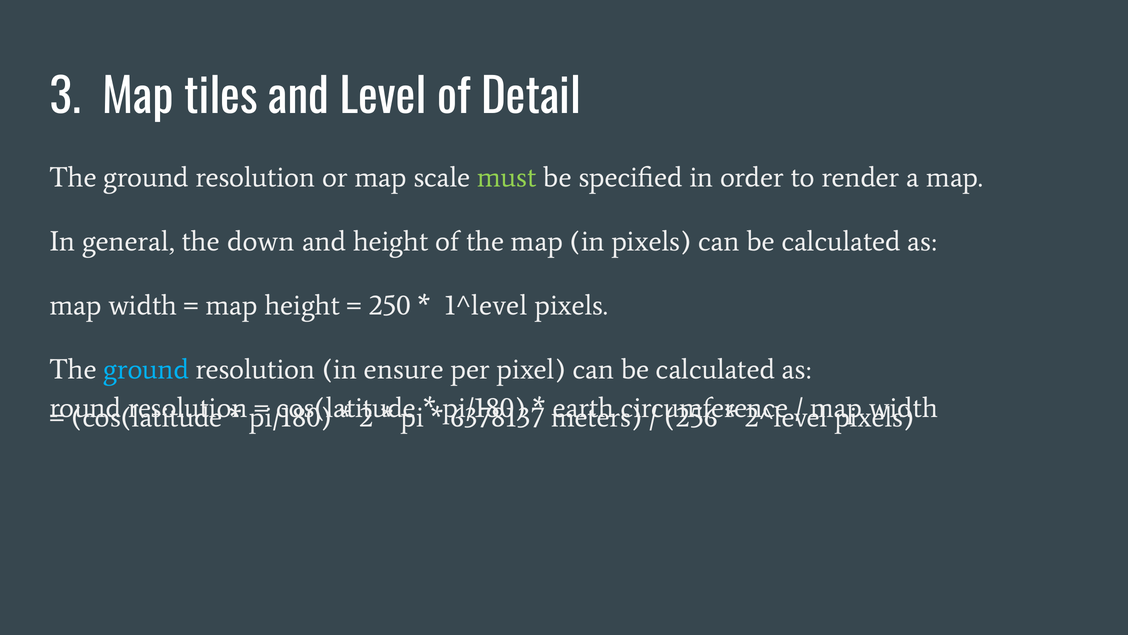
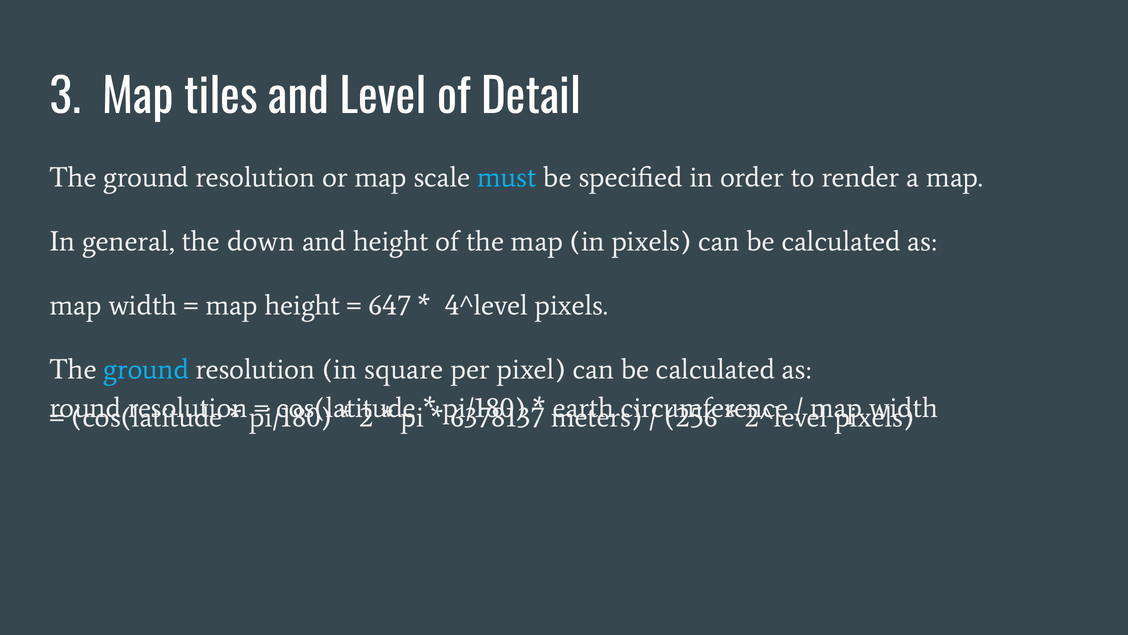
must colour: light green -> light blue (507, 177)
250: 250 -> 647 (390, 305)
1^level: 1^level -> 4^level (486, 305)
ensure: ensure -> square (404, 369)
